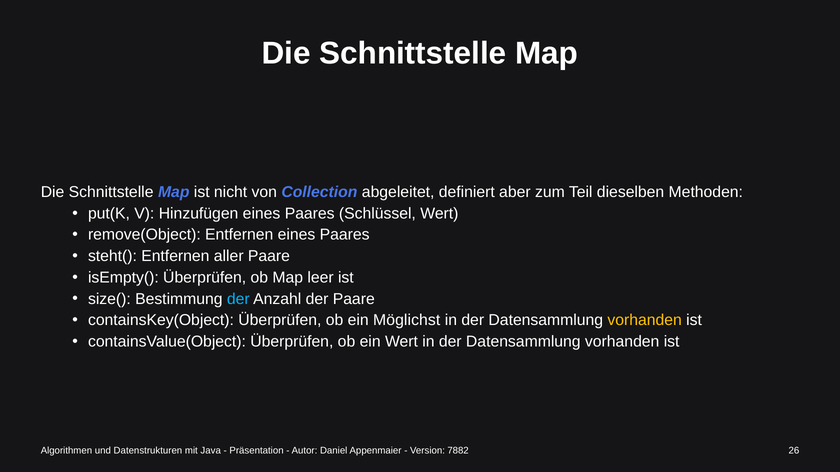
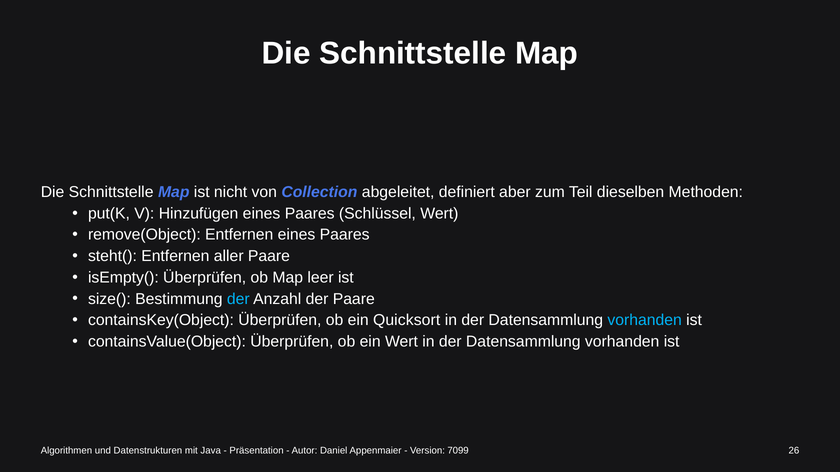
Möglichst: Möglichst -> Quicksort (407, 321)
vorhanden colour: yellow -> light blue (645, 321)
7882: 7882 -> 7099 (458, 451)
